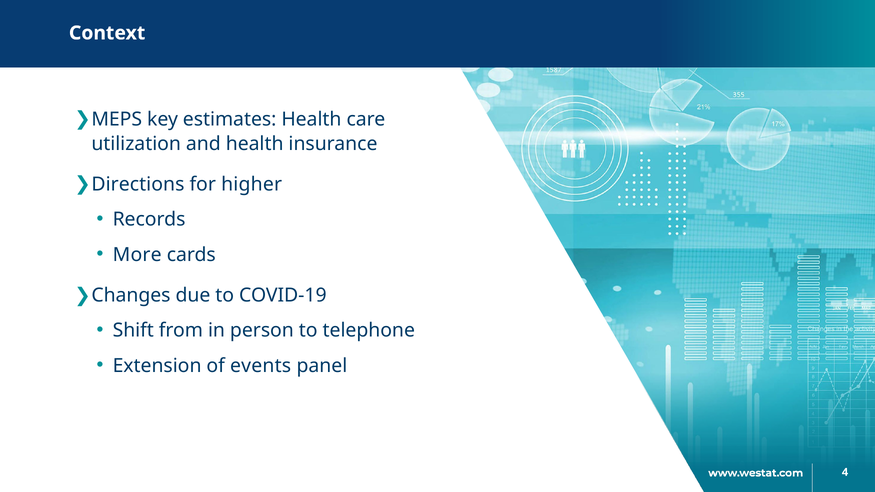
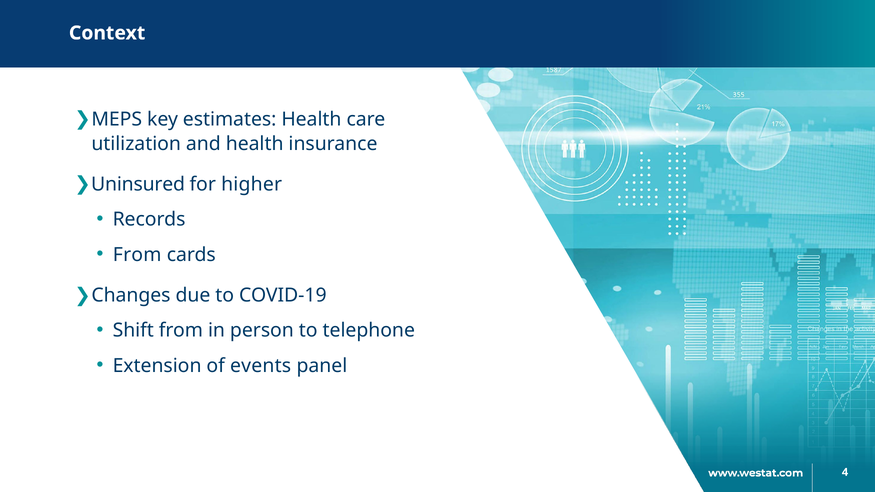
Directions: Directions -> Uninsured (138, 184)
More: More -> From (137, 255)
